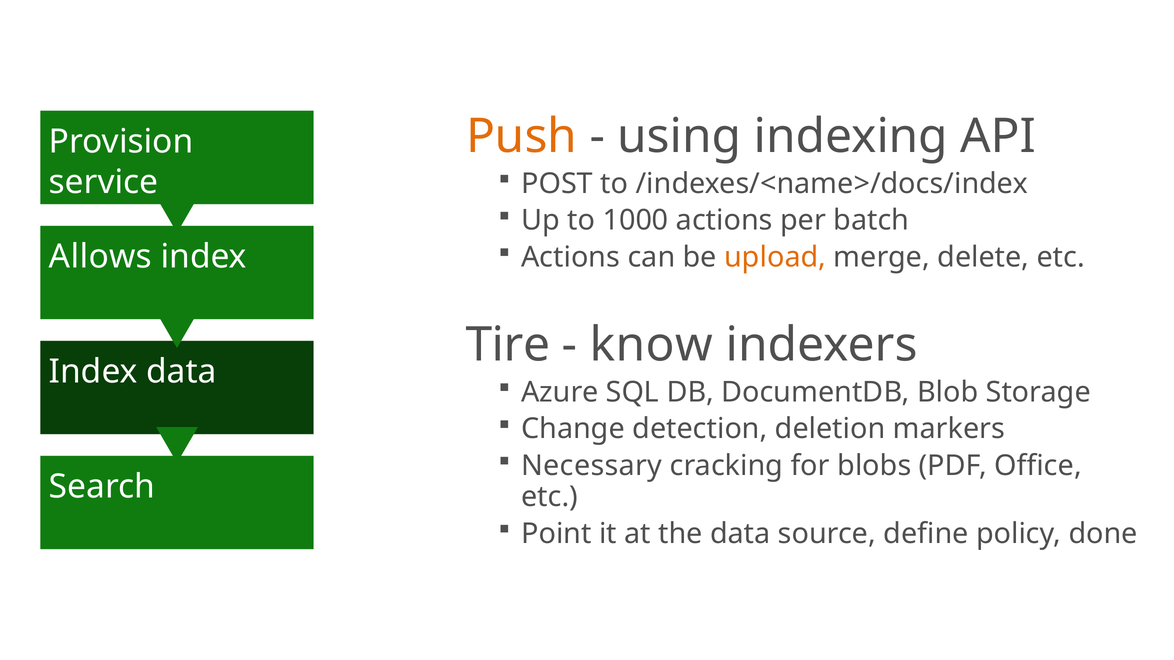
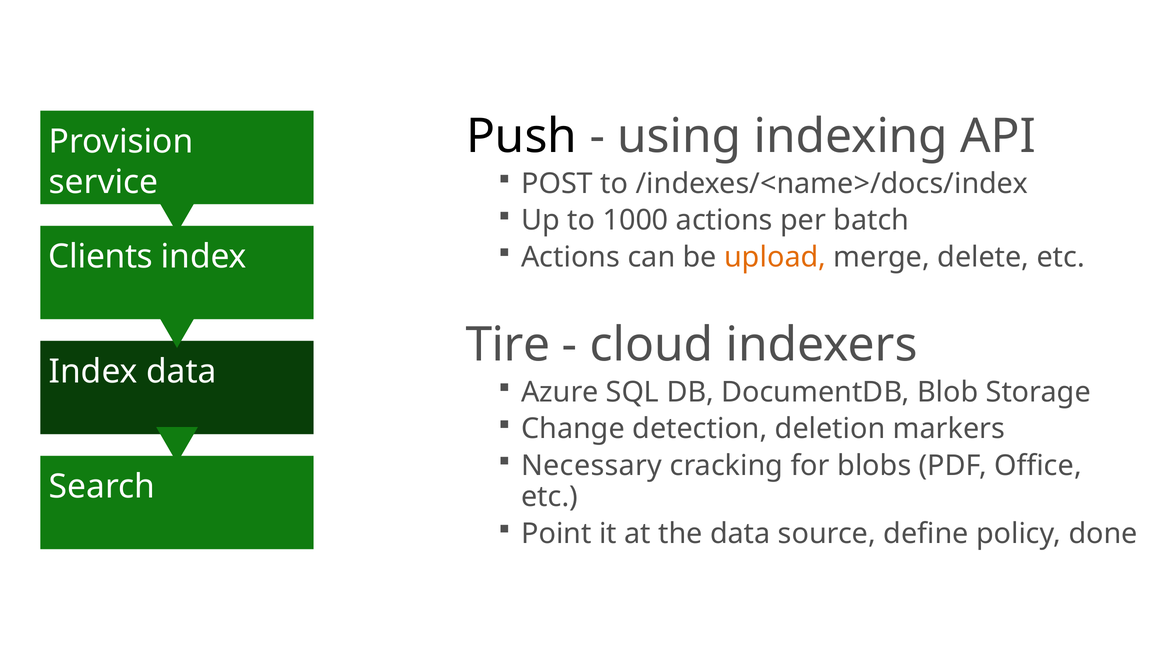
Push colour: orange -> black (522, 136)
Allows: Allows -> Clients (101, 257)
know: know -> cloud (651, 345)
